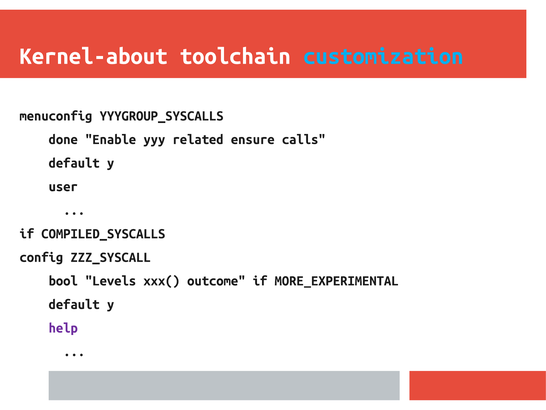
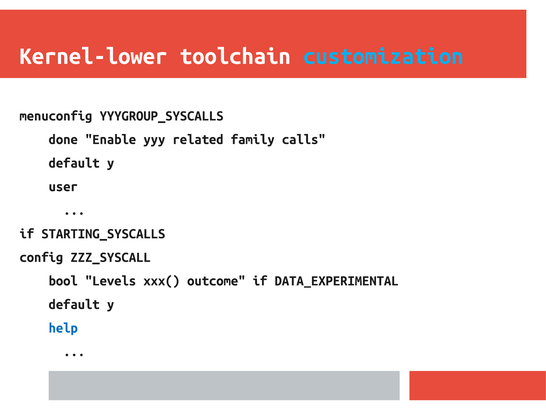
Kernel-about: Kernel-about -> Kernel-lower (93, 57)
ensure: ensure -> family (253, 140)
COMPILED_SYSCALLS: COMPILED_SYSCALLS -> STARTING_SYSCALLS (103, 234)
MORE_EXPERIMENTAL: MORE_EXPERIMENTAL -> DATA_EXPERIMENTAL (337, 281)
help colour: purple -> blue (63, 328)
